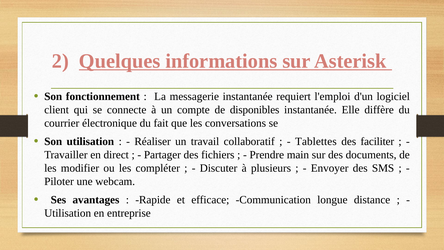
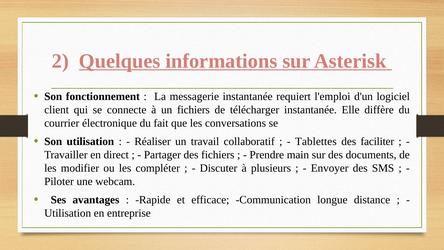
un compte: compte -> fichiers (193, 110)
disponibles: disponibles -> télécharger (255, 110)
